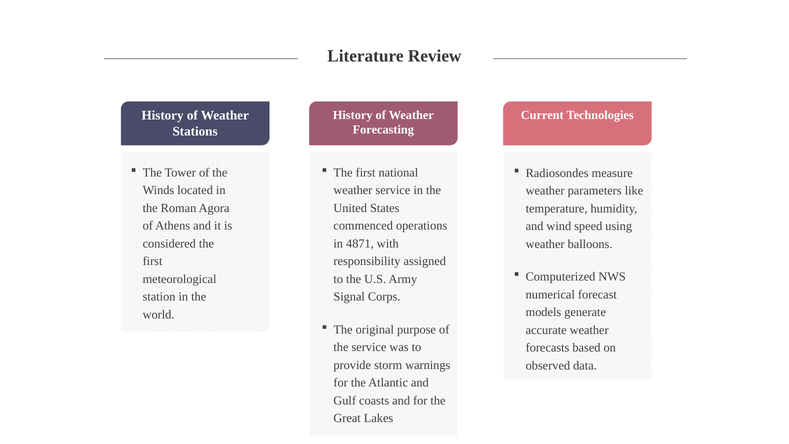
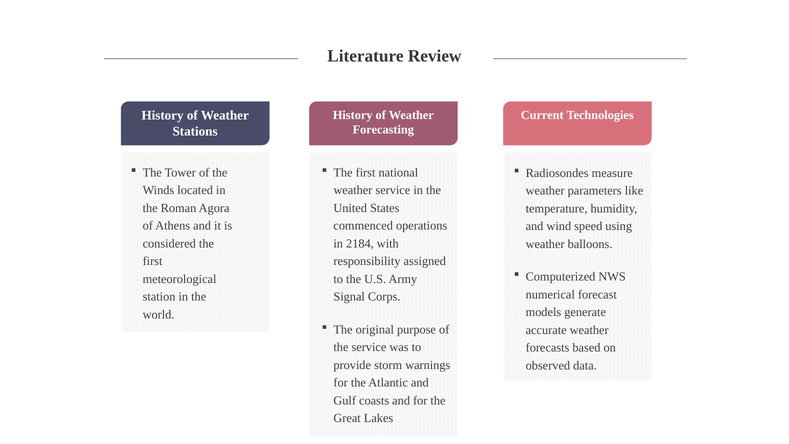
4871: 4871 -> 2184 (360, 244)
